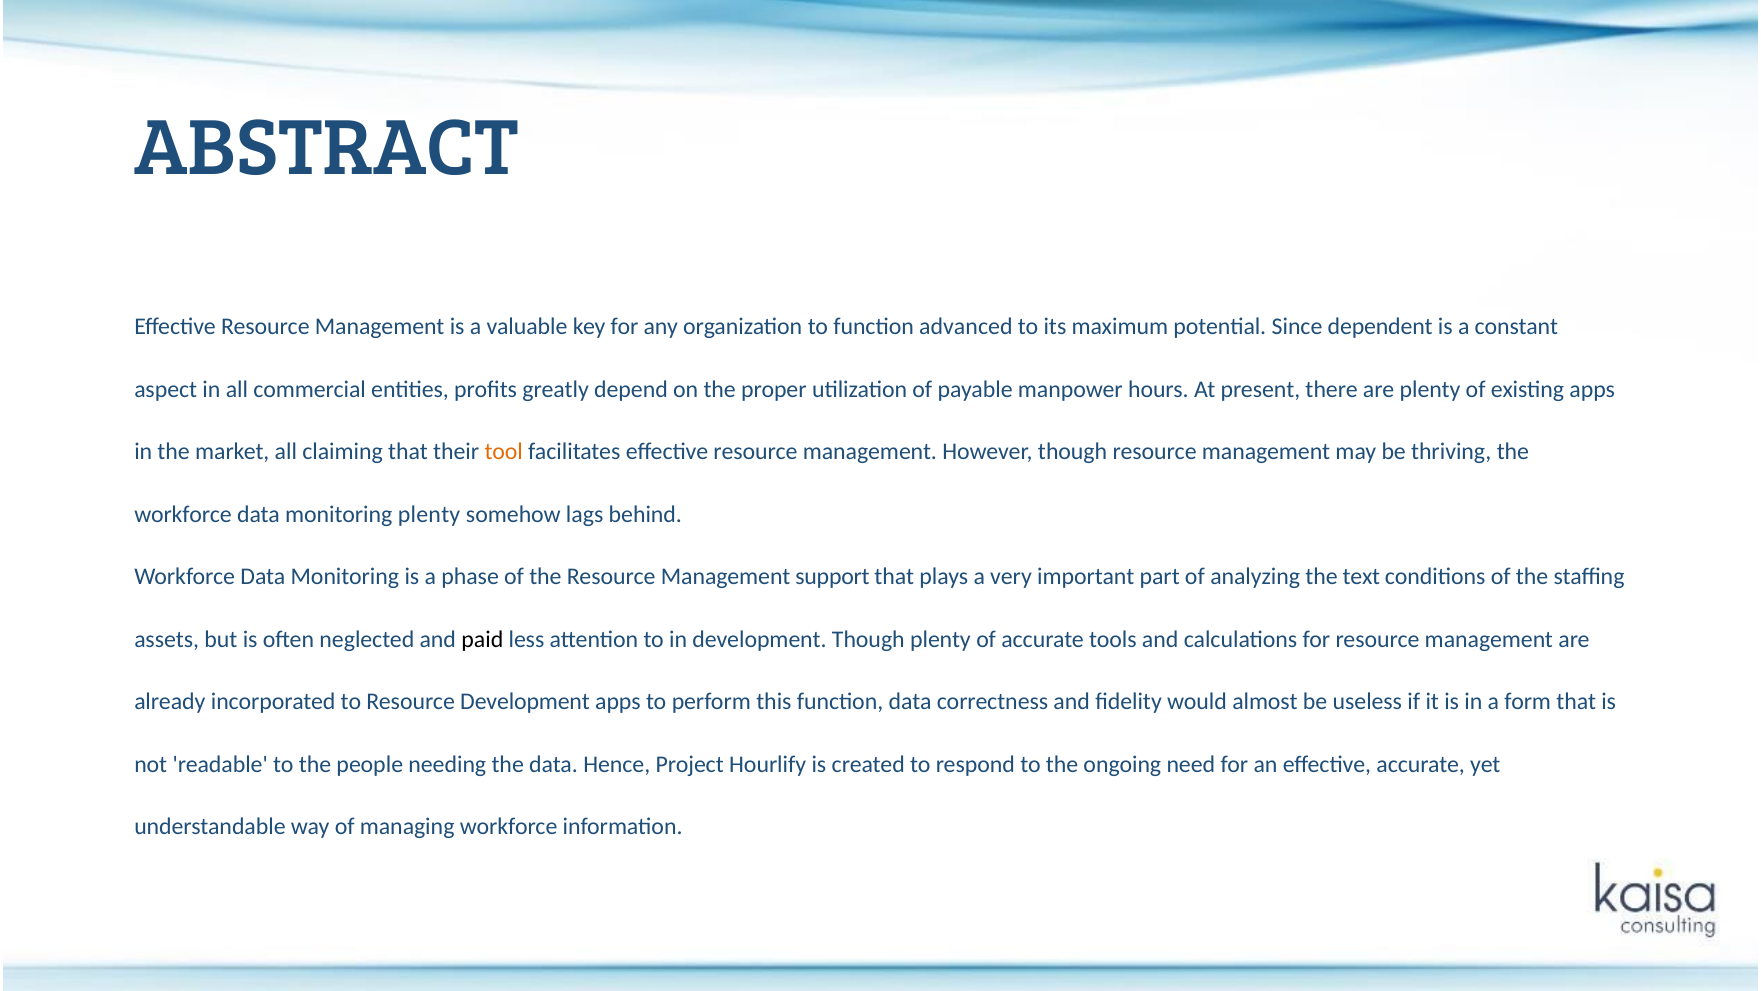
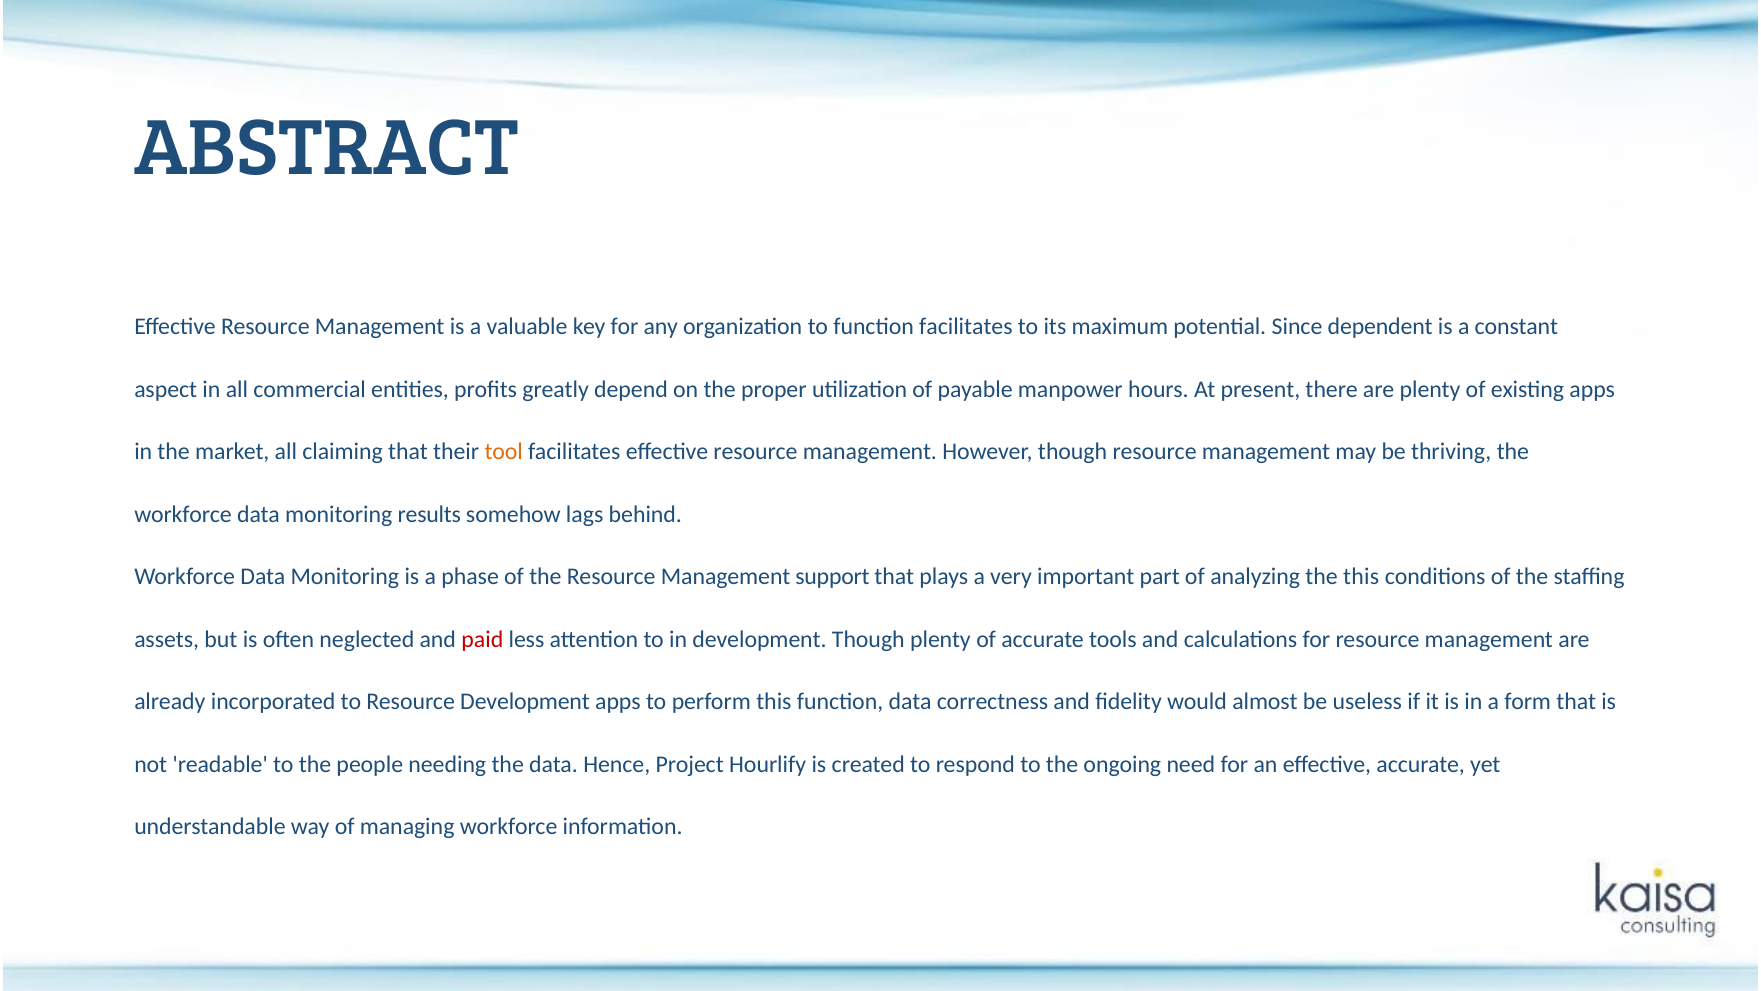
function advanced: advanced -> facilitates (966, 327)
monitoring plenty: plenty -> results (429, 514)
the text: text -> this (1361, 576)
paid colour: black -> red (482, 639)
